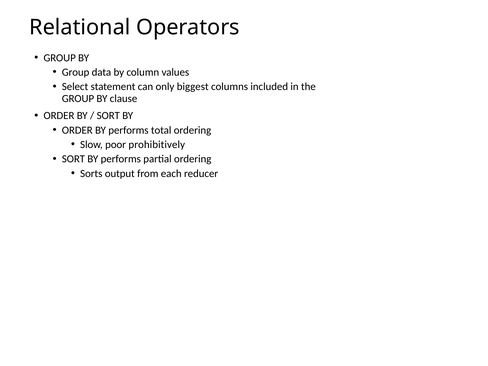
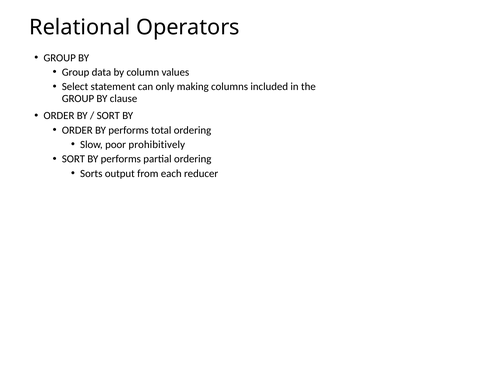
biggest: biggest -> making (193, 87)
